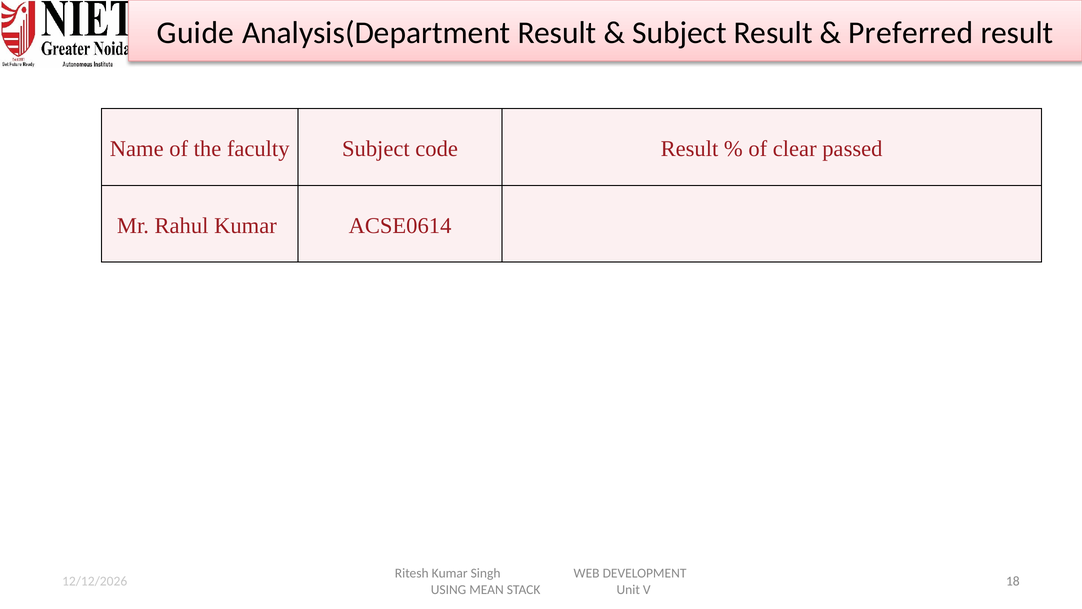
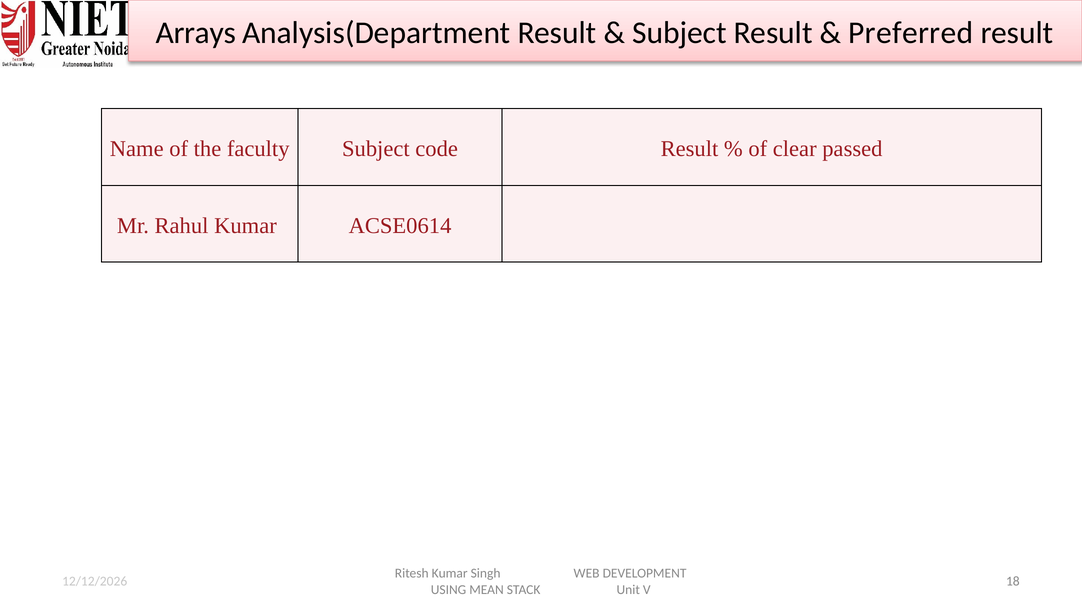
Guide: Guide -> Arrays (196, 33)
